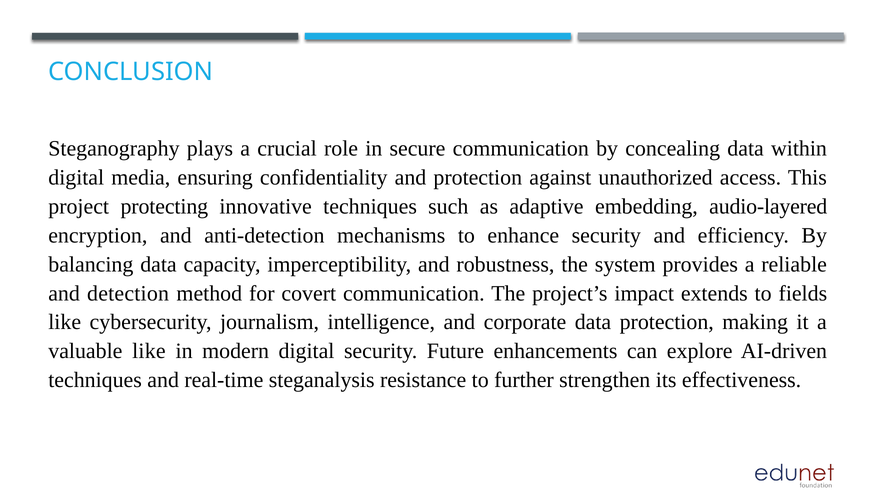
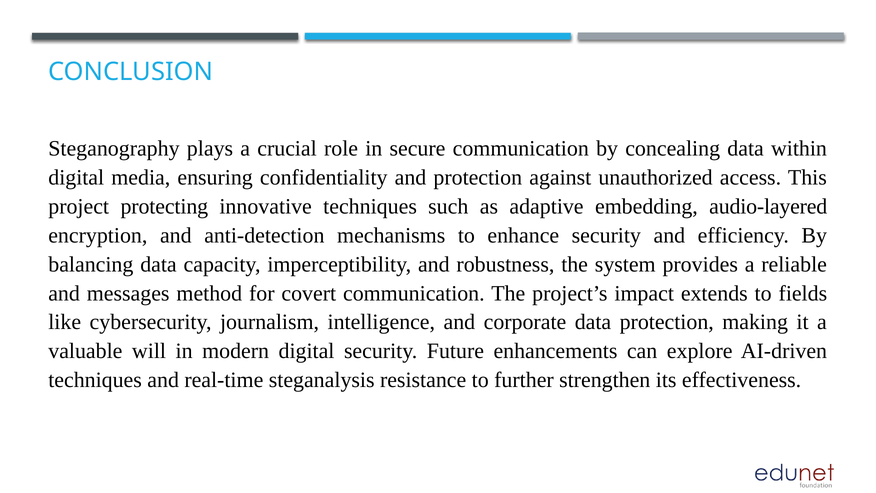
detection: detection -> messages (128, 293)
valuable like: like -> will (149, 351)
